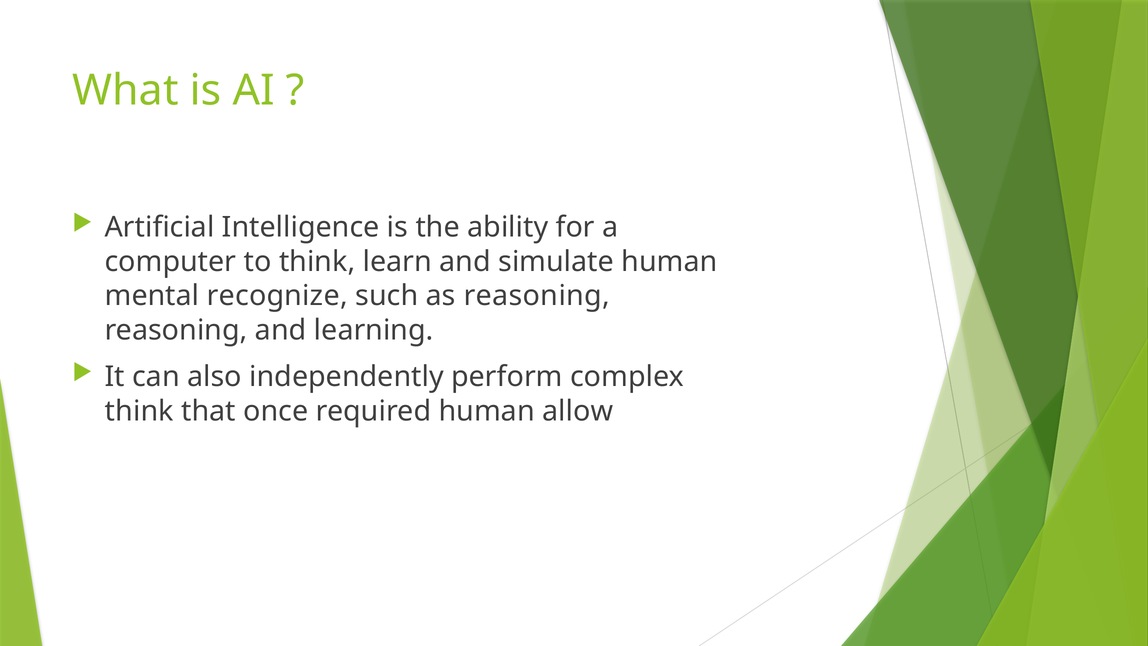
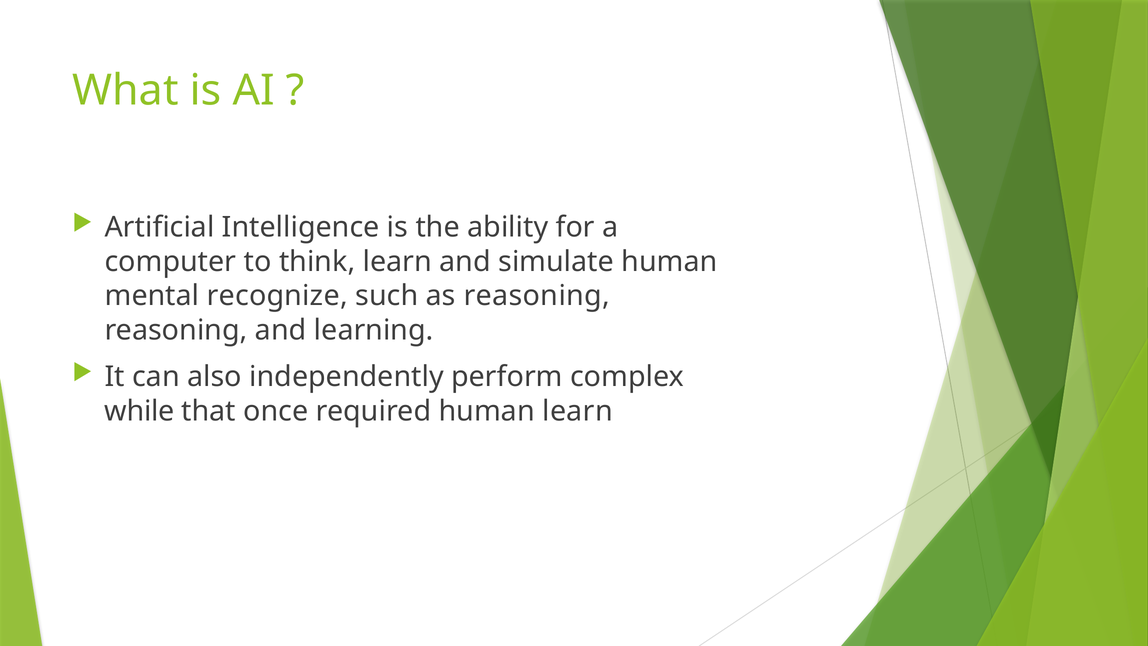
think: think -> while (139, 411)
human allow: allow -> learn (578, 411)
